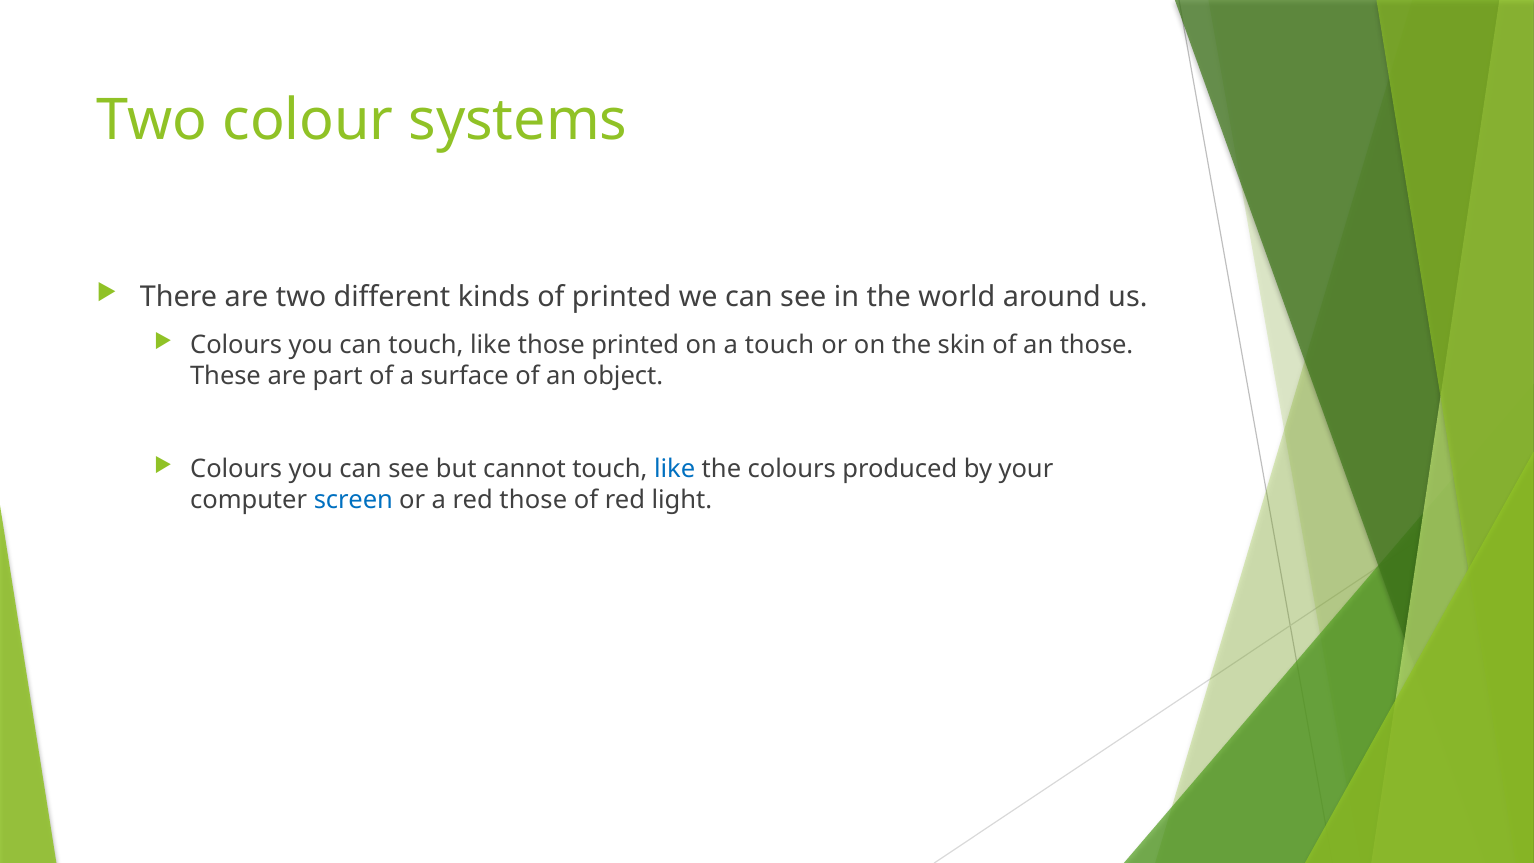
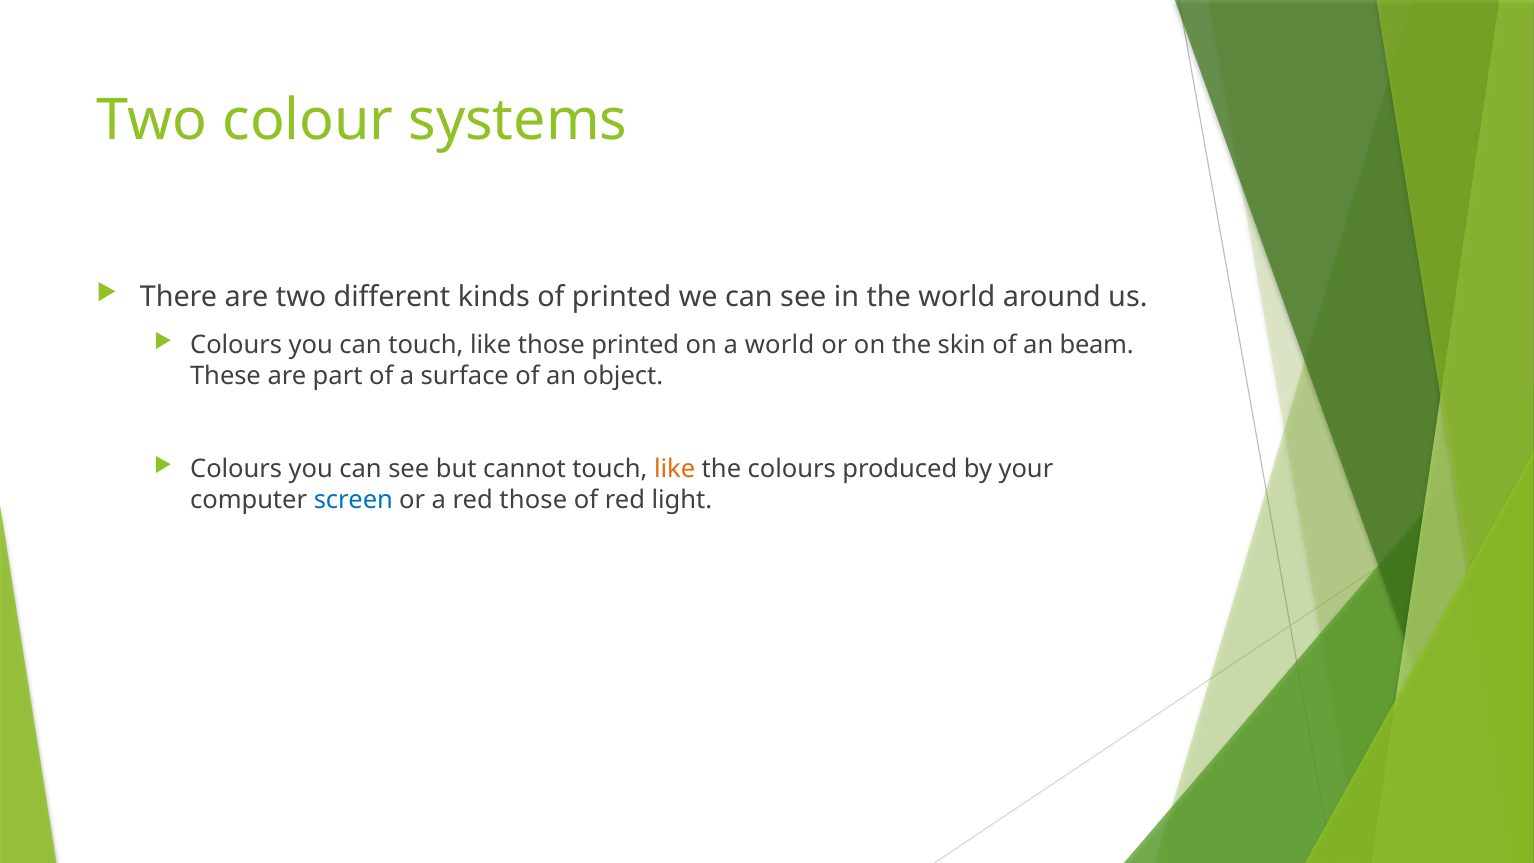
a touch: touch -> world (780, 345)
an those: those -> beam (1097, 345)
like colour: blue -> orange (675, 469)
